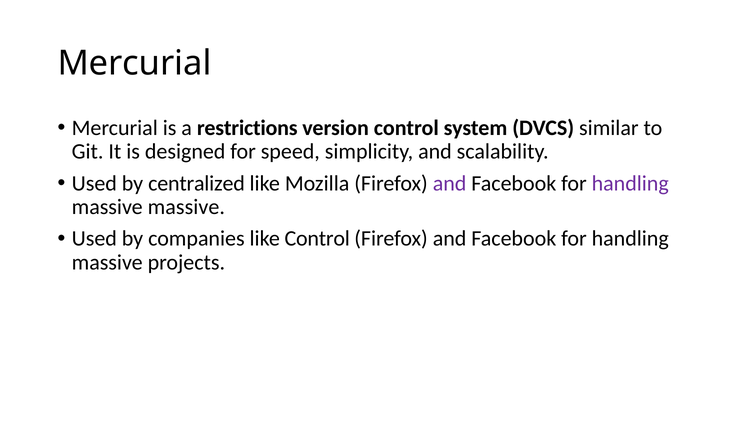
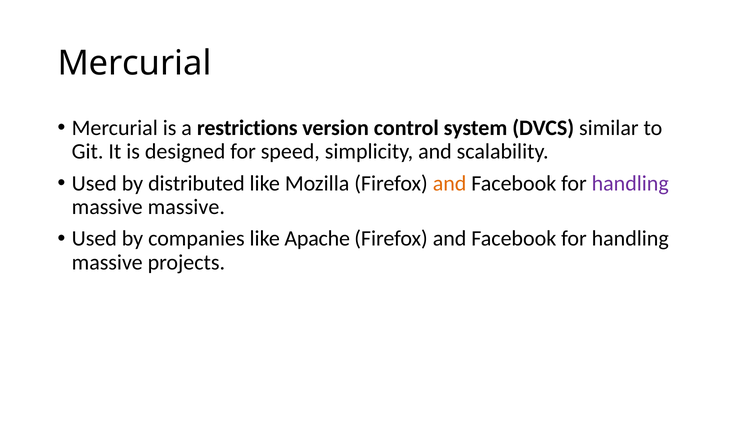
centralized: centralized -> distributed (197, 183)
and colour: purple -> orange (450, 183)
like Control: Control -> Apache (317, 239)
